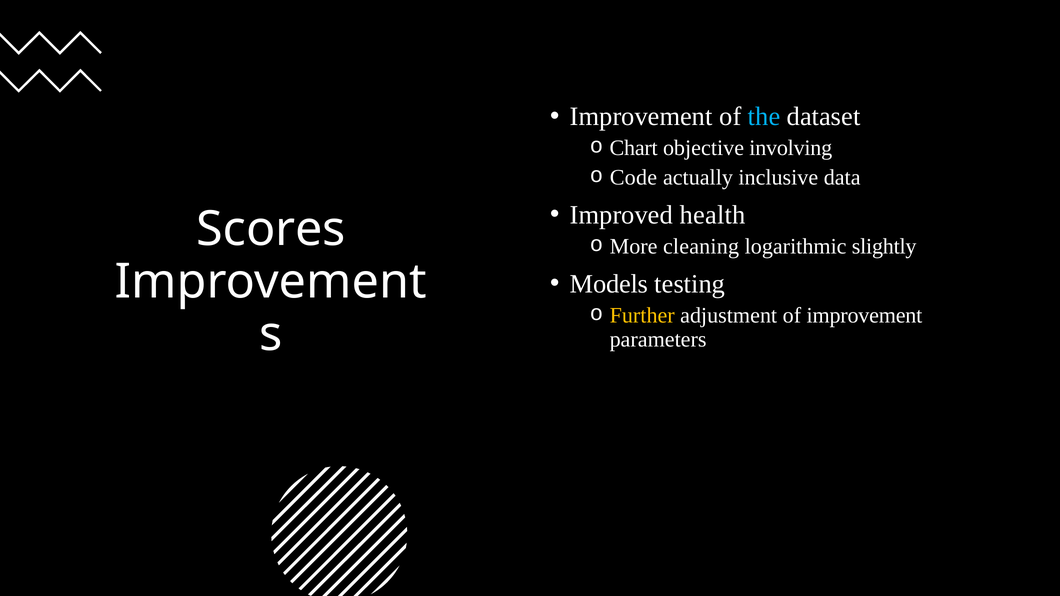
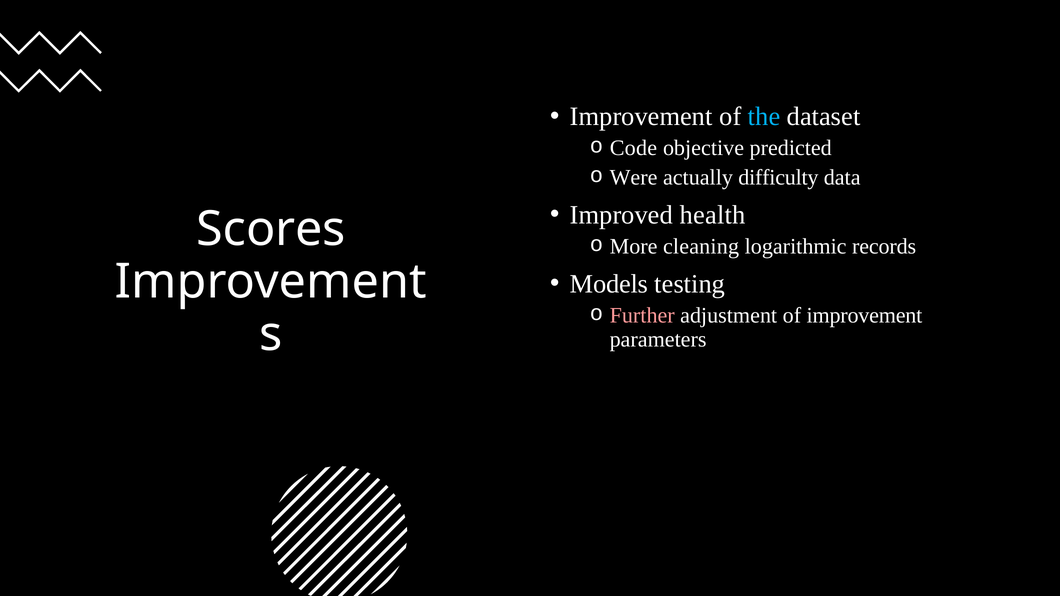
Chart: Chart -> Code (633, 148)
involving: involving -> predicted (791, 148)
Code: Code -> Were (634, 178)
inclusive: inclusive -> difficulty (778, 178)
slightly: slightly -> records (884, 247)
Further colour: yellow -> pink (642, 316)
